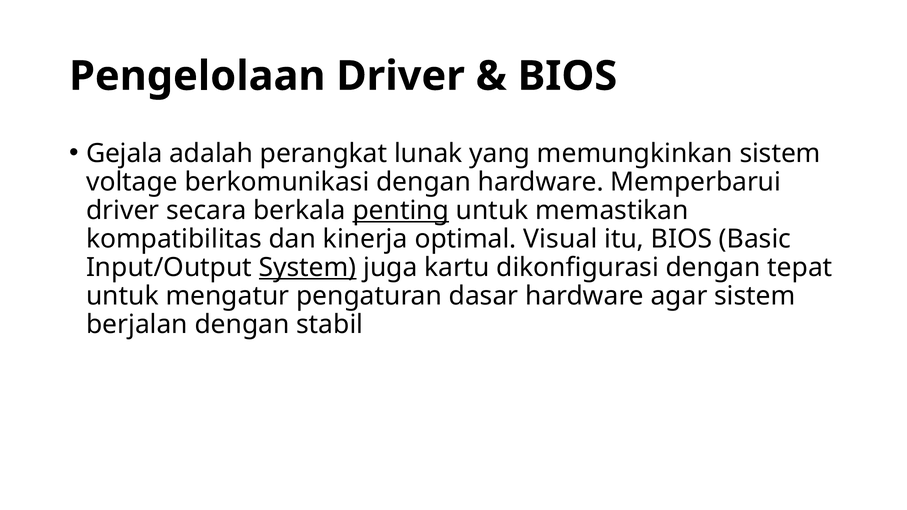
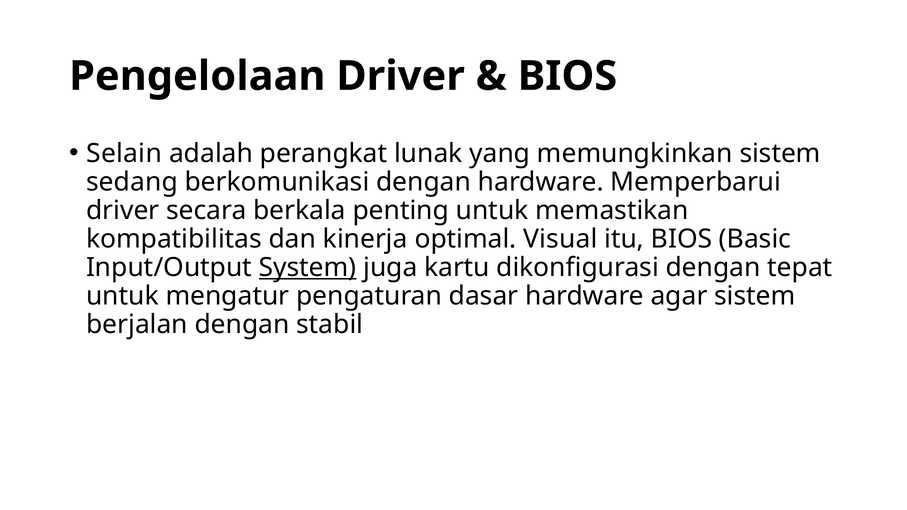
Gejala: Gejala -> Selain (124, 153)
voltage: voltage -> sedang (132, 182)
penting underline: present -> none (401, 210)
